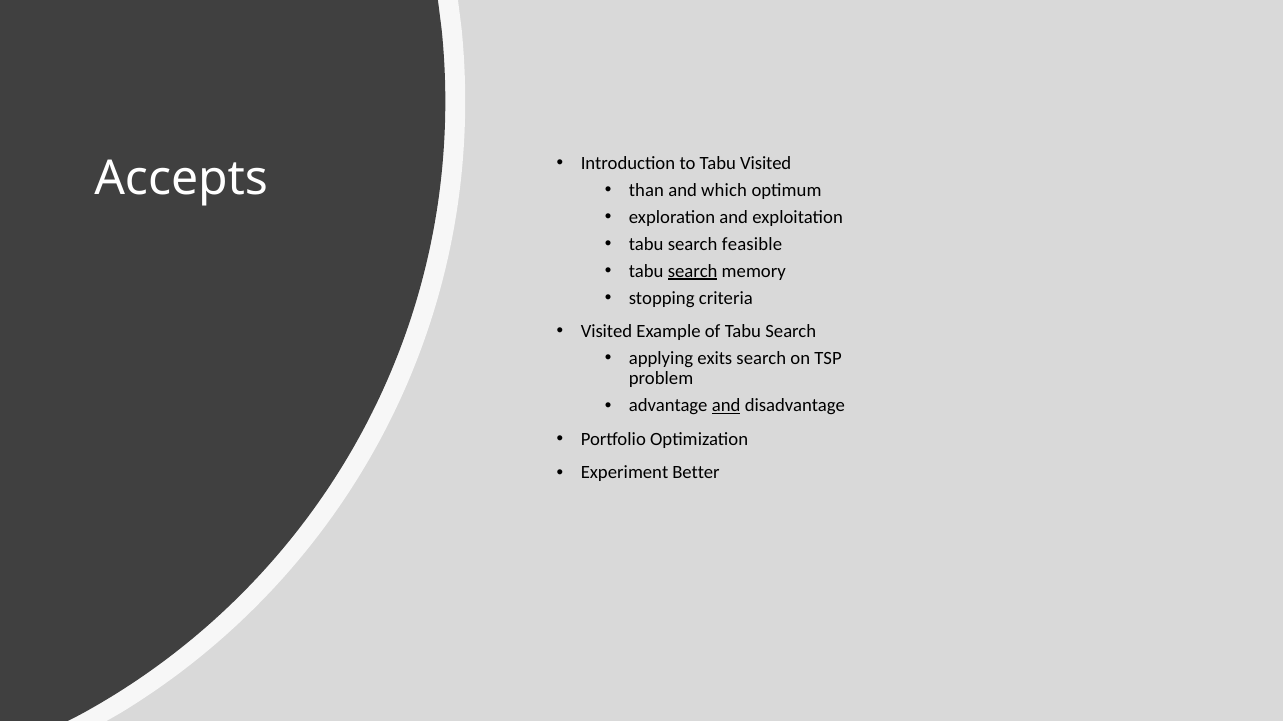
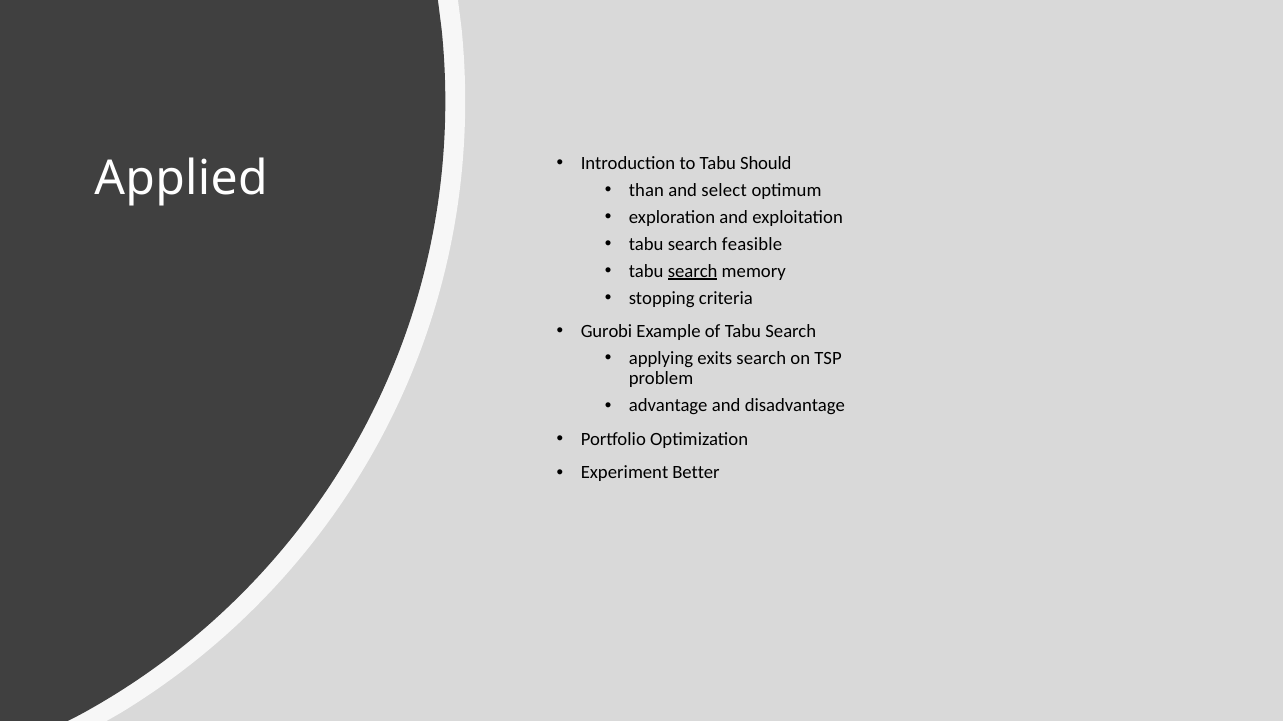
Tabu Visited: Visited -> Should (766, 164)
Accepts: Accepts -> Applied (181, 179)
which: which -> select (724, 190)
Visited: Visited -> Gurobi (606, 332)
and underline: present -> none (726, 406)
